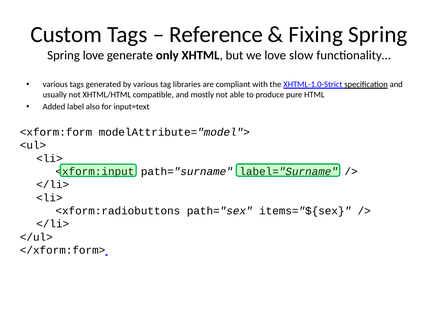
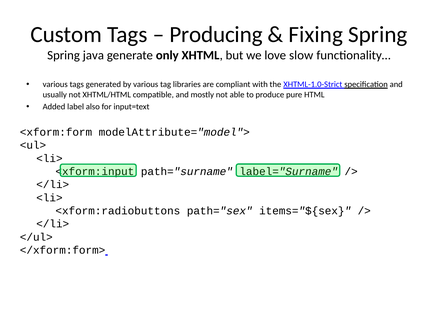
Reference: Reference -> Producing (216, 34)
Spring love: love -> java (93, 55)
